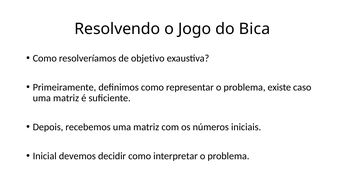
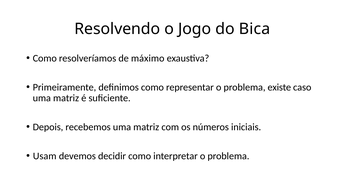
objetivo: objetivo -> máximo (148, 58)
Inicial: Inicial -> Usam (45, 156)
